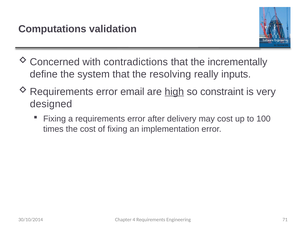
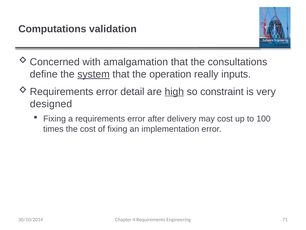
contradictions: contradictions -> amalgamation (136, 62)
incrementally: incrementally -> consultations (237, 62)
system underline: none -> present (94, 74)
resolving: resolving -> operation (170, 74)
email: email -> detail (132, 91)
